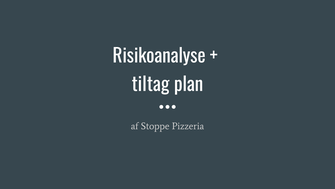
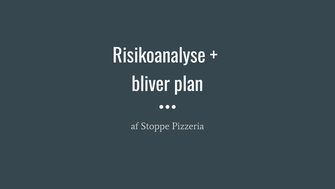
tiltag: tiltag -> bliver (151, 84)
